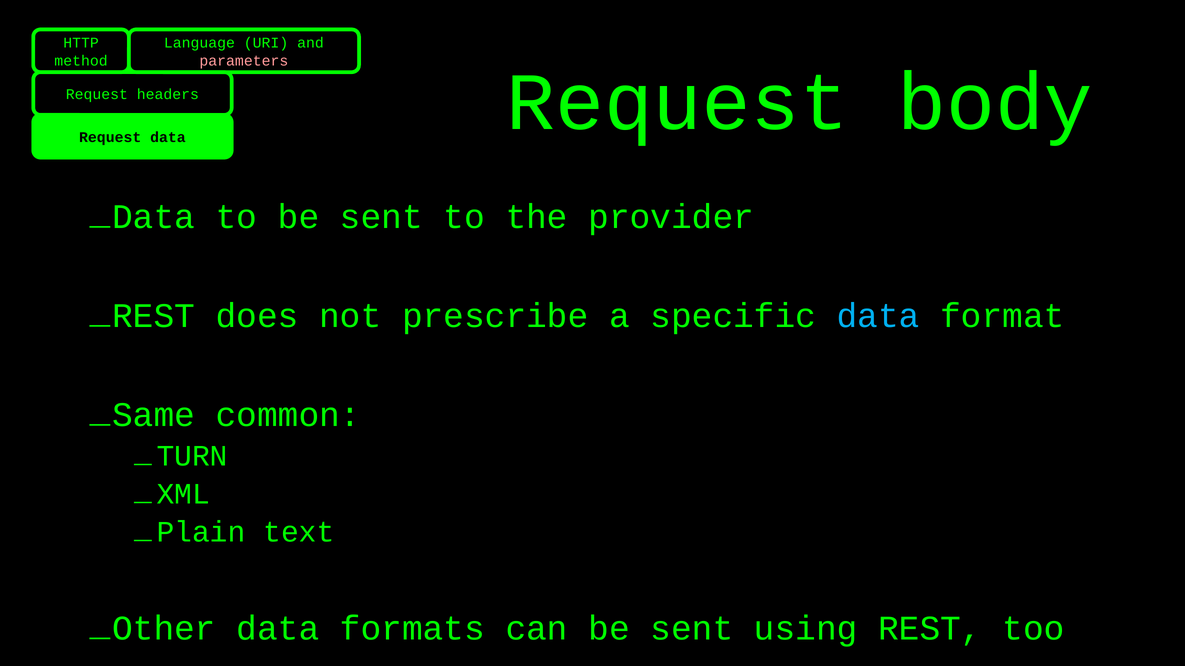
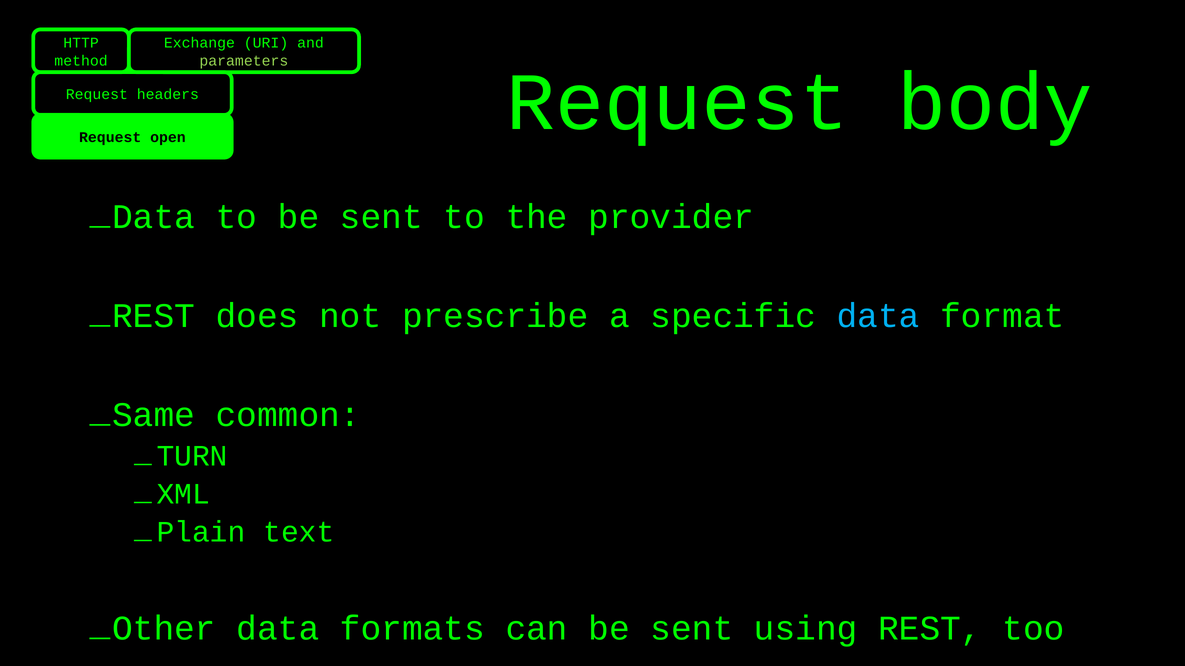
Language: Language -> Exchange (199, 43)
parameters colour: pink -> light green (244, 61)
Request data: data -> open (168, 137)
